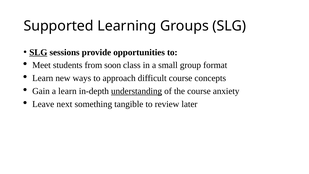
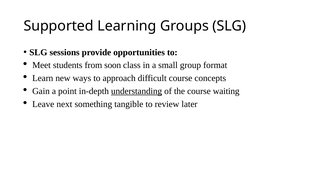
SLG underline: present -> none (38, 52)
a learn: learn -> point (67, 91)
anxiety: anxiety -> waiting (226, 91)
